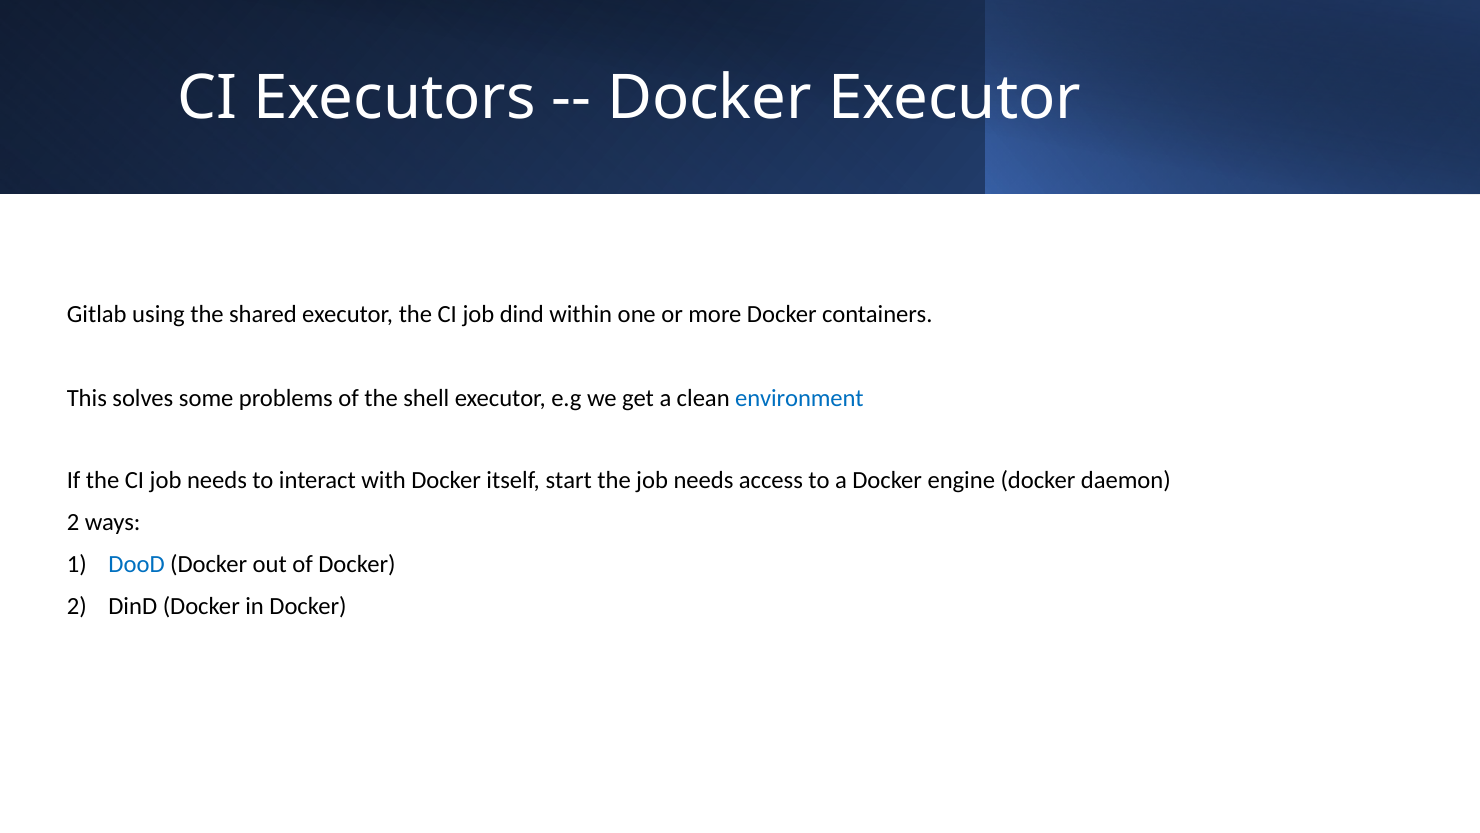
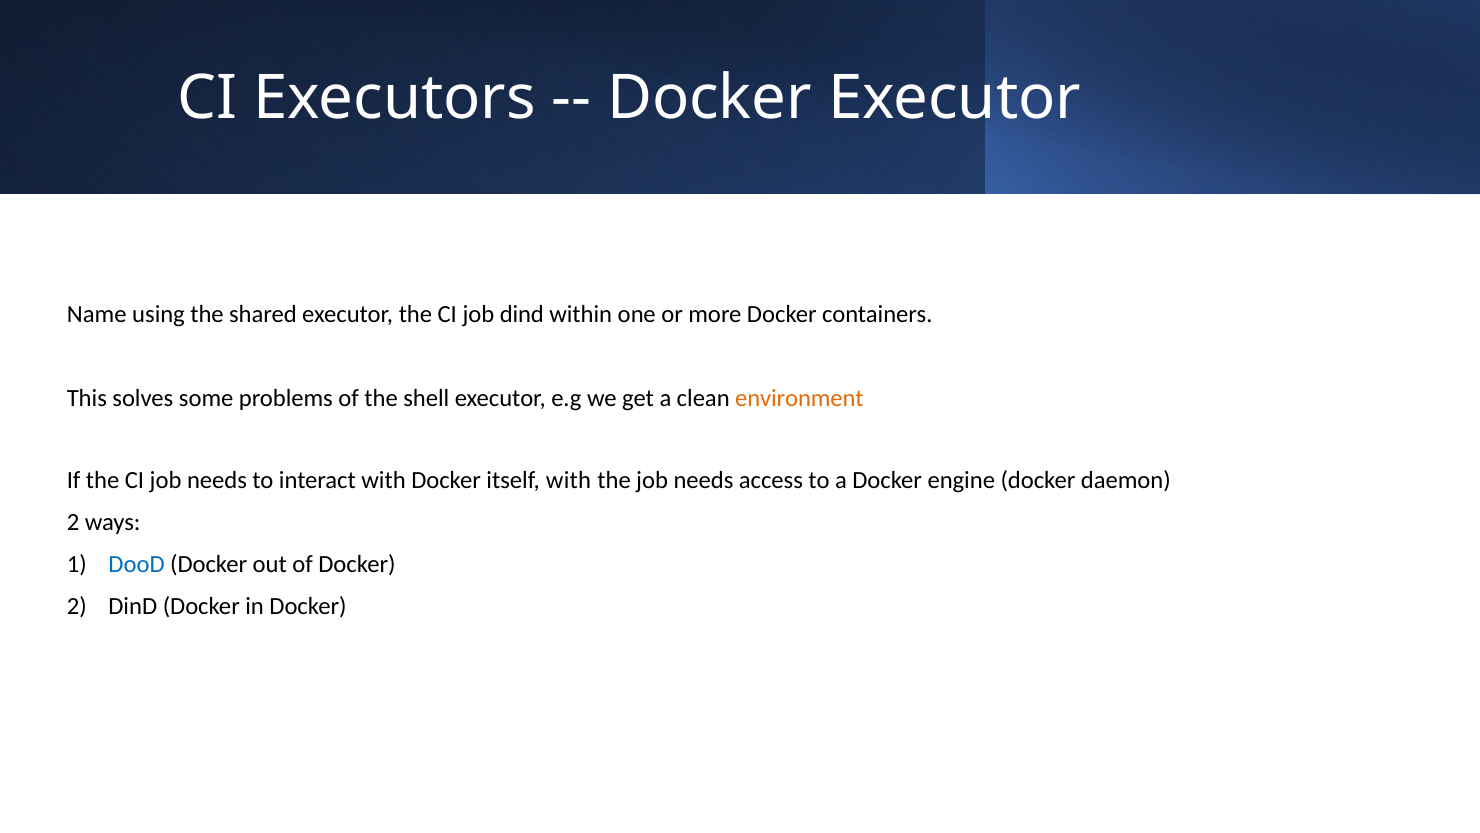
Gitlab: Gitlab -> Name (97, 314)
environment colour: blue -> orange (799, 398)
itself start: start -> with (569, 480)
